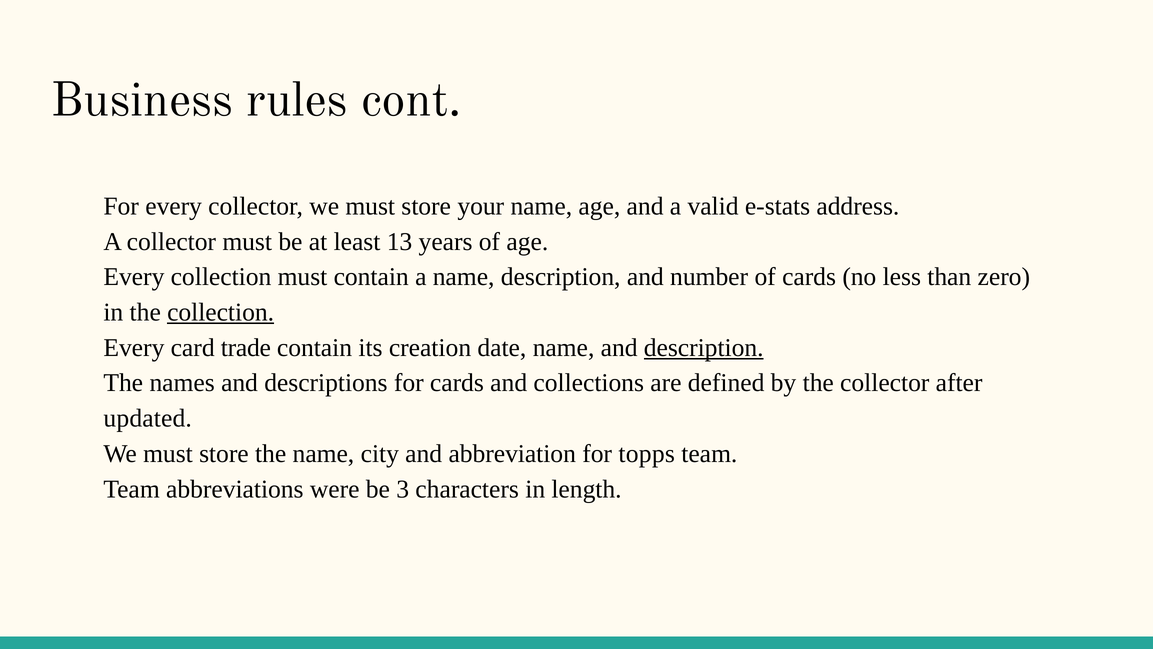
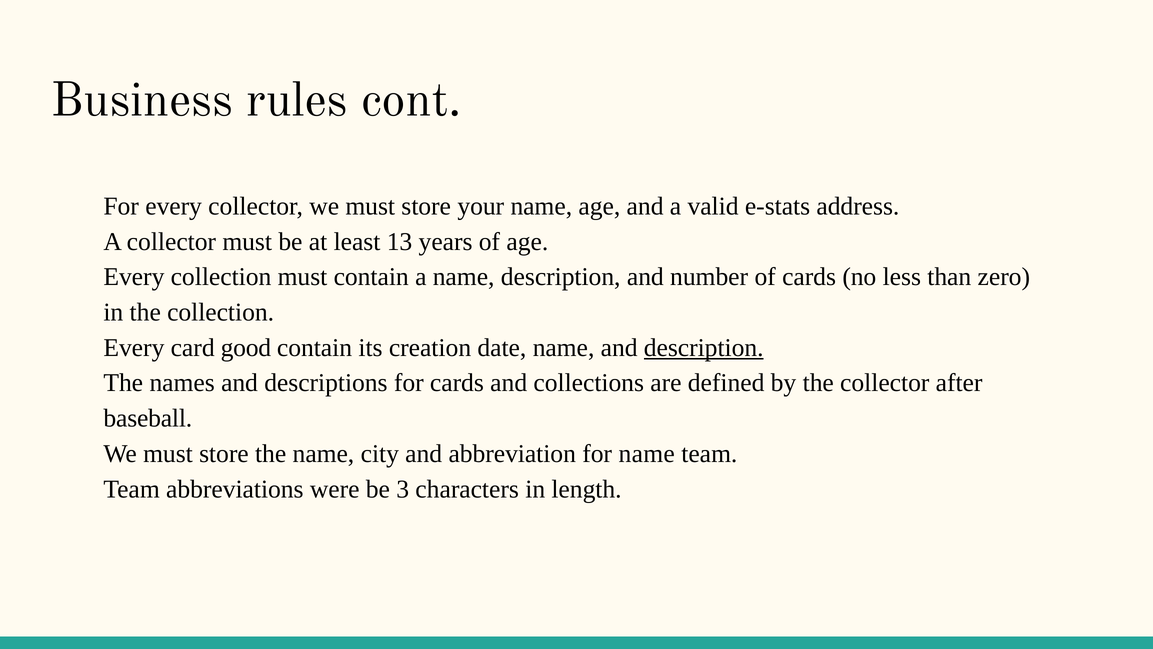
collection underline: present -> none (221, 312)
trade: trade -> good (246, 347)
updated: updated -> baseball (148, 418)
for topps: topps -> name (647, 453)
